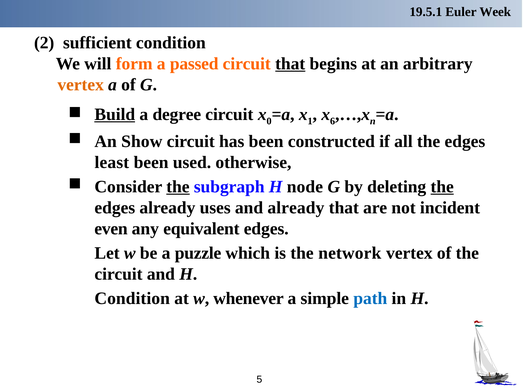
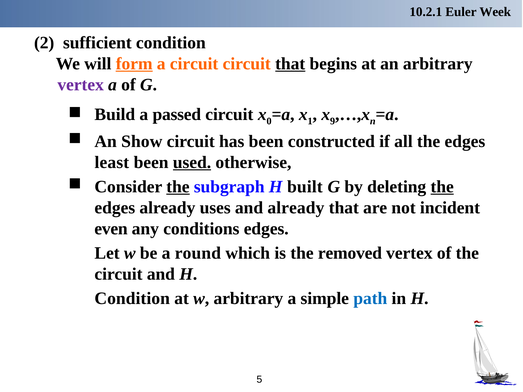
19.5.1: 19.5.1 -> 10.2.1 (426, 12)
form underline: none -> present (134, 64)
a passed: passed -> circuit (194, 64)
vertex colour: orange -> purple (81, 85)
Build underline: present -> none (115, 114)
degree: degree -> passed (177, 114)
6: 6 -> 9 (333, 121)
used underline: none -> present (192, 163)
node: node -> built (305, 187)
equivalent: equivalent -> conditions (201, 229)
puzzle: puzzle -> round (198, 253)
network: network -> removed (350, 253)
w whenever: whenever -> arbitrary (248, 298)
